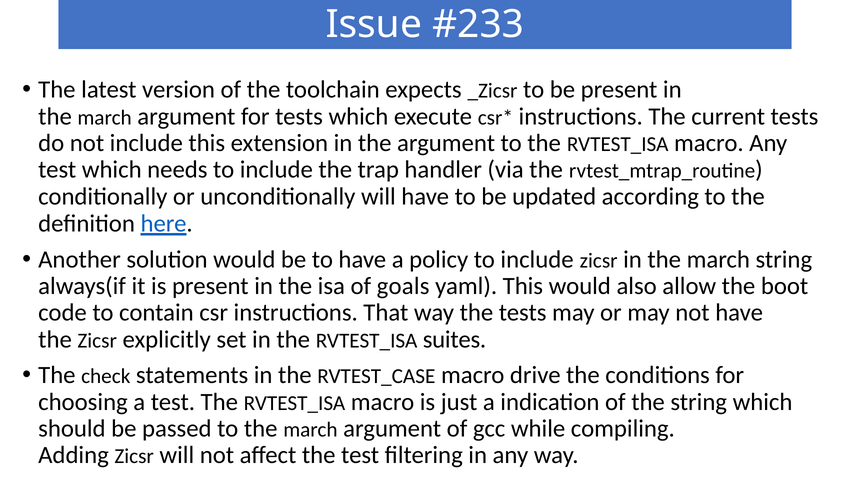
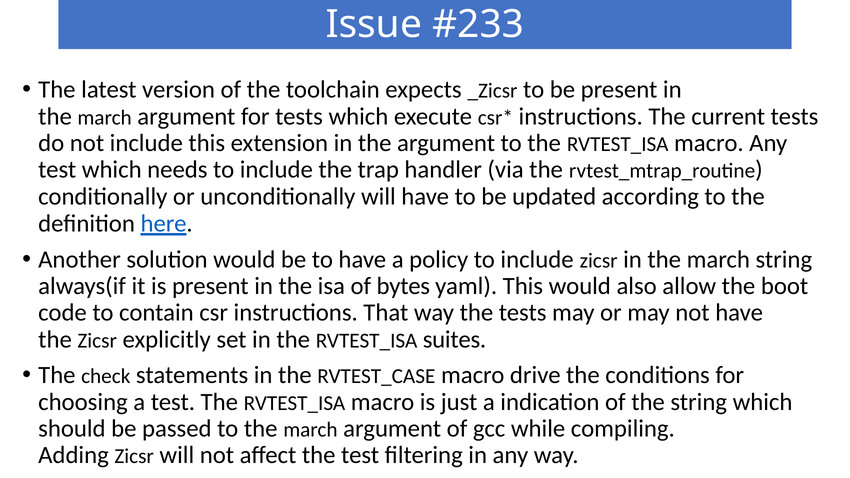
goals: goals -> bytes (403, 286)
